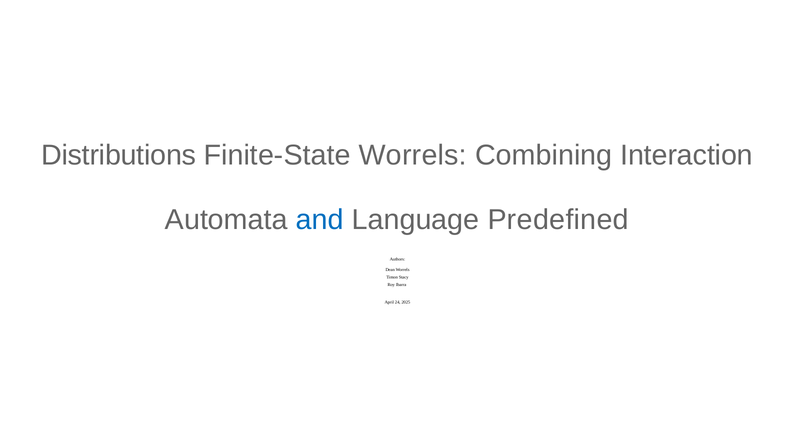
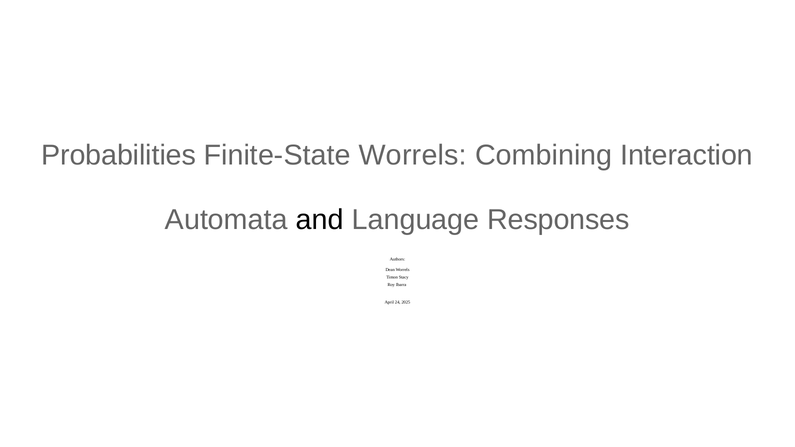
Distributions: Distributions -> Probabilities (119, 155)
and colour: blue -> black (320, 220)
Predefined: Predefined -> Responses (558, 220)
